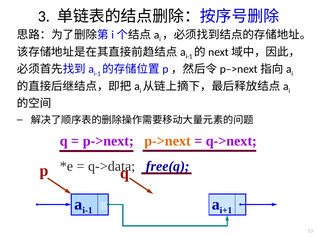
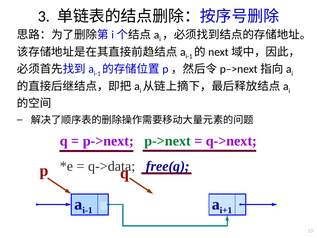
p->next colour: orange -> green (168, 141)
